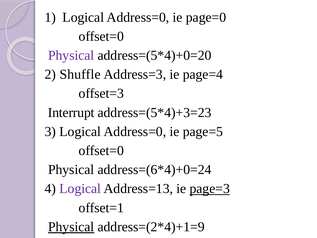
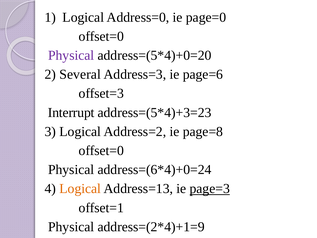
Shuffle: Shuffle -> Several (80, 74)
page=4: page=4 -> page=6 (203, 74)
3 Logical Address=0: Address=0 -> Address=2 (135, 131)
page=5: page=5 -> page=8 (203, 131)
Logical colour: purple -> orange (80, 189)
Physical underline: present -> none (71, 227)
